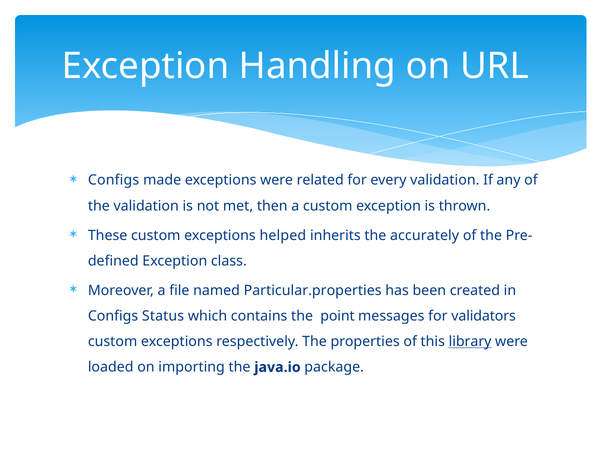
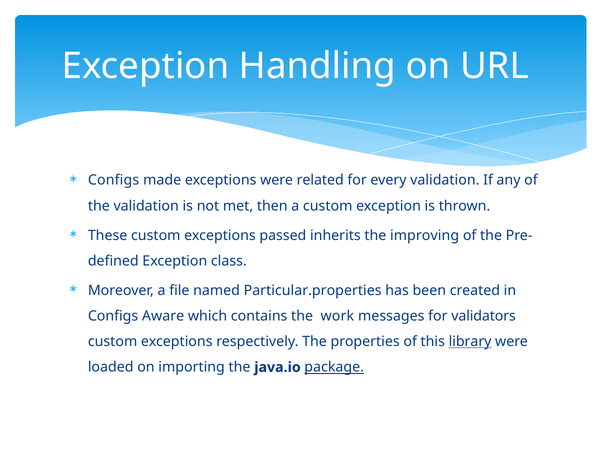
helped: helped -> passed (283, 235)
accurately: accurately -> improving (425, 235)
Status: Status -> Aware (163, 316)
point: point -> work (337, 316)
package underline: none -> present (334, 367)
